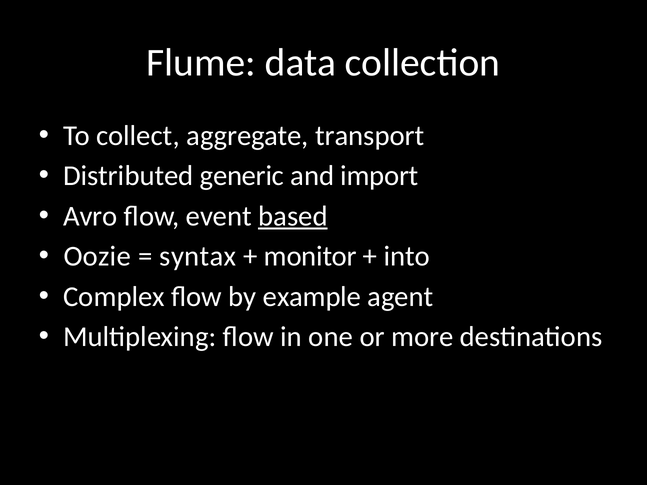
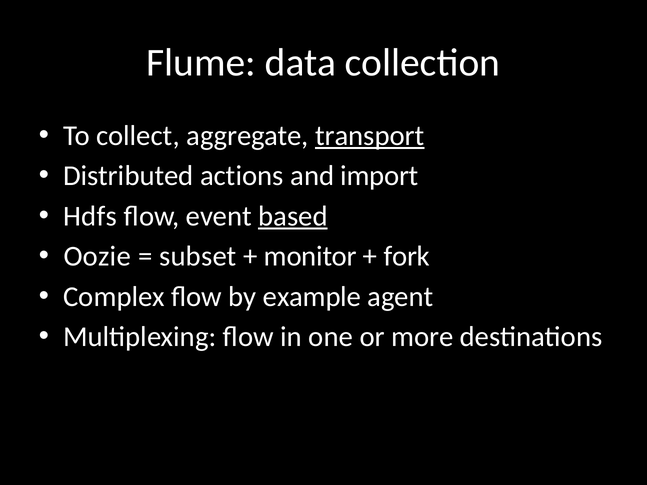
transport underline: none -> present (370, 136)
generic: generic -> actions (242, 176)
Avro: Avro -> Hdfs (90, 216)
syntax: syntax -> subset (198, 257)
into: into -> fork (407, 257)
